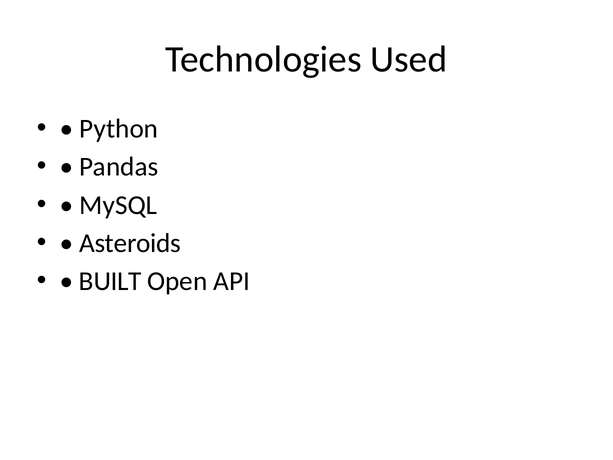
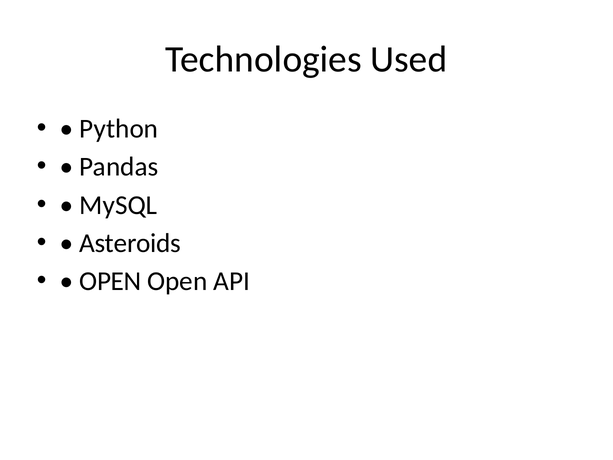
BUILT: BUILT -> OPEN (110, 281)
